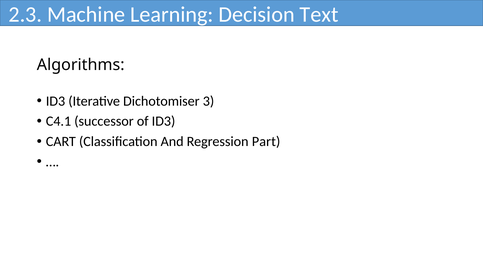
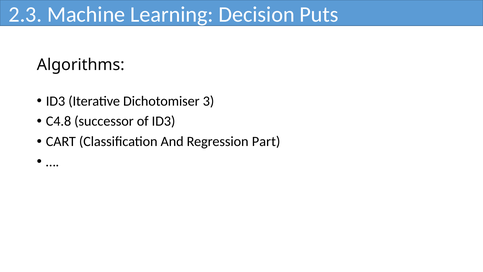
Text: Text -> Puts (319, 14)
C4.1: C4.1 -> C4.8 (59, 121)
